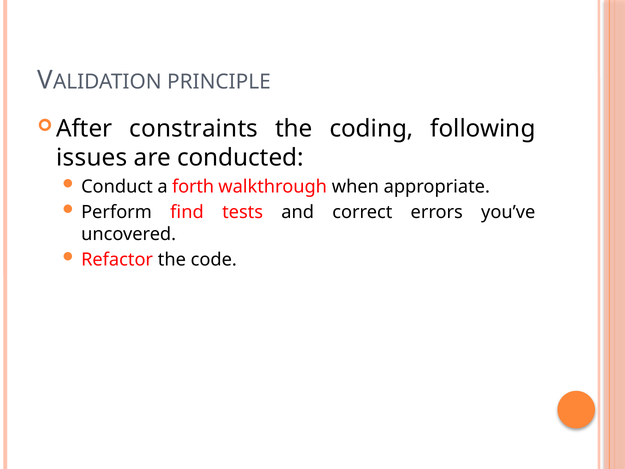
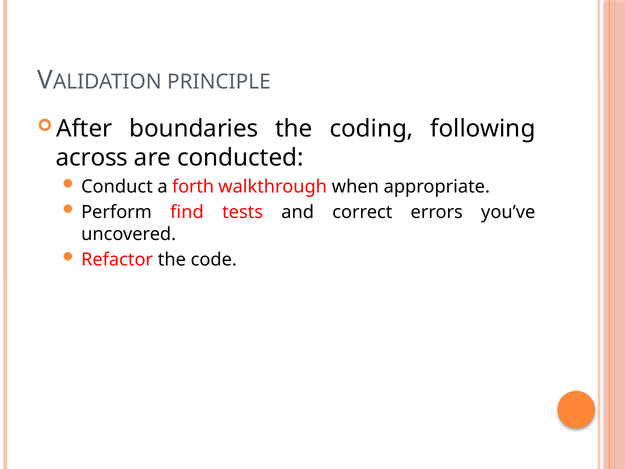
constraints: constraints -> boundaries (194, 129)
issues: issues -> across (92, 158)
